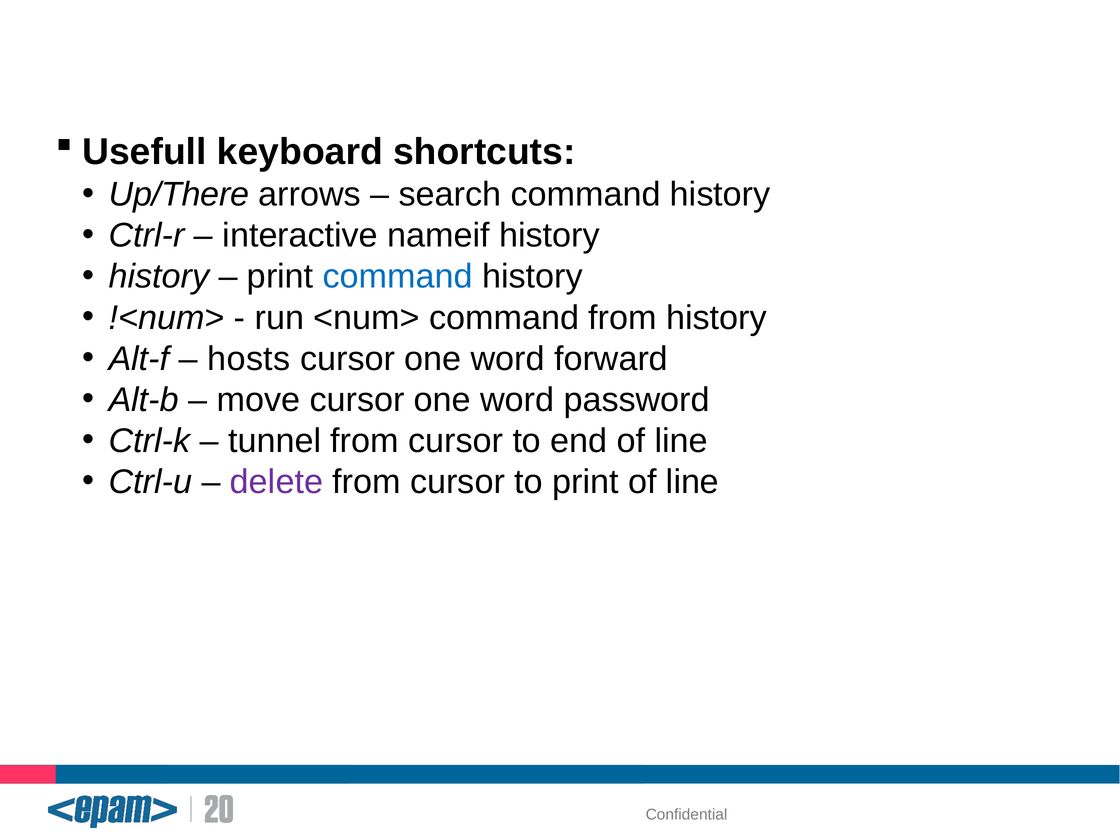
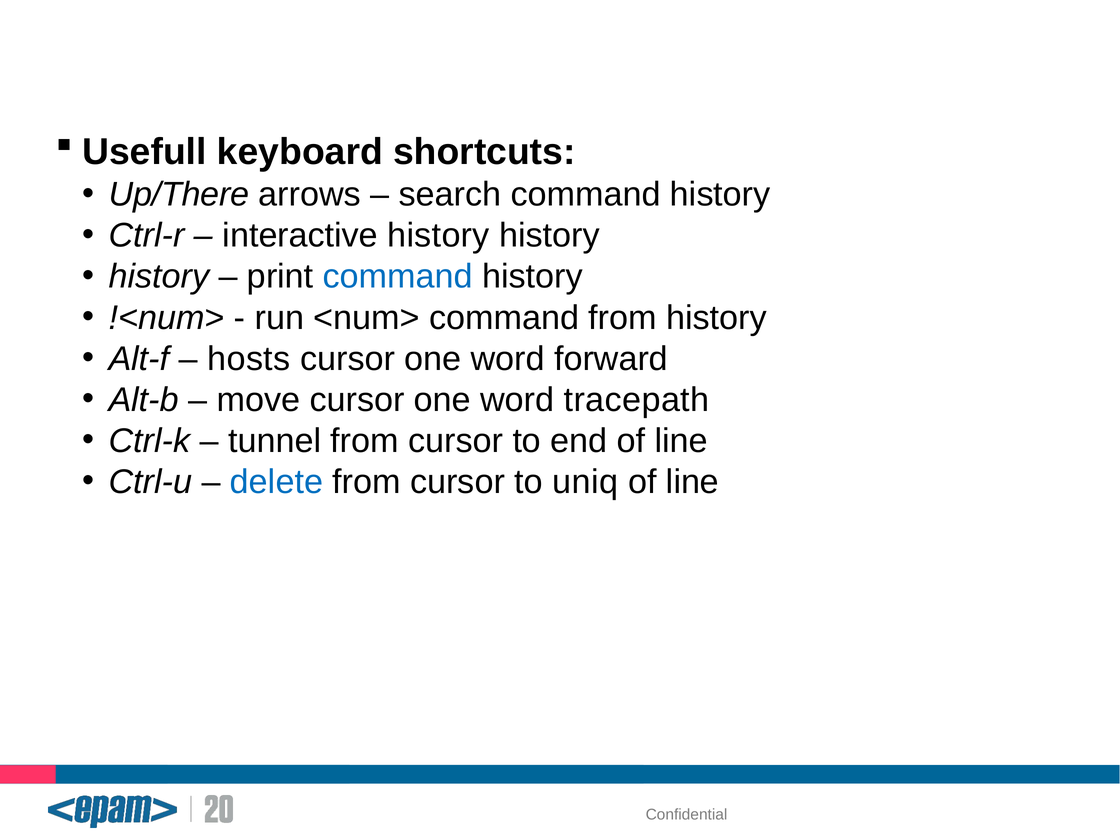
interactive nameif: nameif -> history (438, 236)
password: password -> tracepath (637, 400)
delete colour: purple -> blue (277, 482)
to print: print -> uniq (585, 482)
